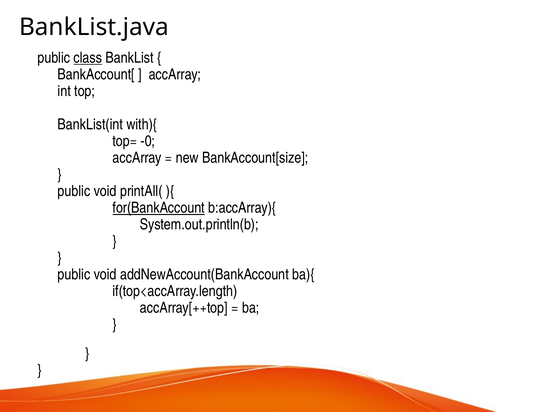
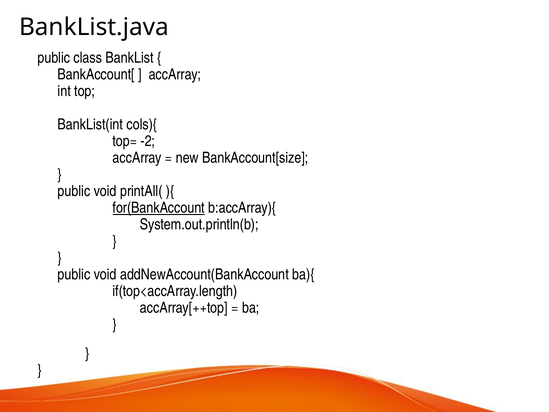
class underline: present -> none (88, 58)
with){: with){ -> cols){ (142, 124)
-0: -0 -> -2 (148, 141)
